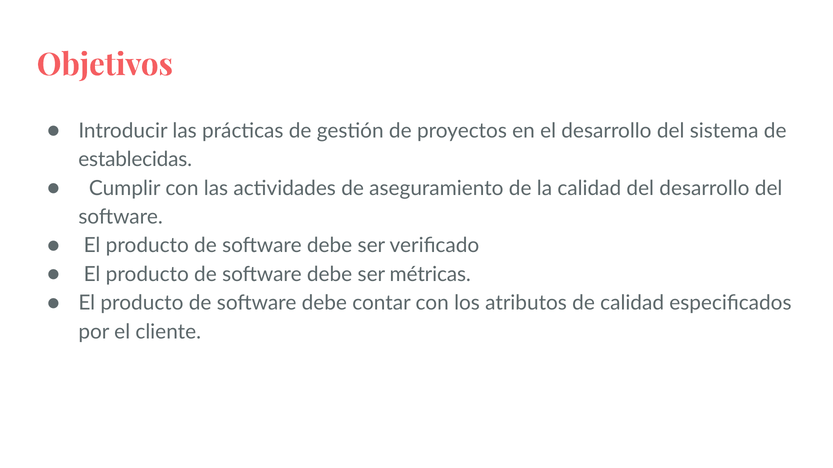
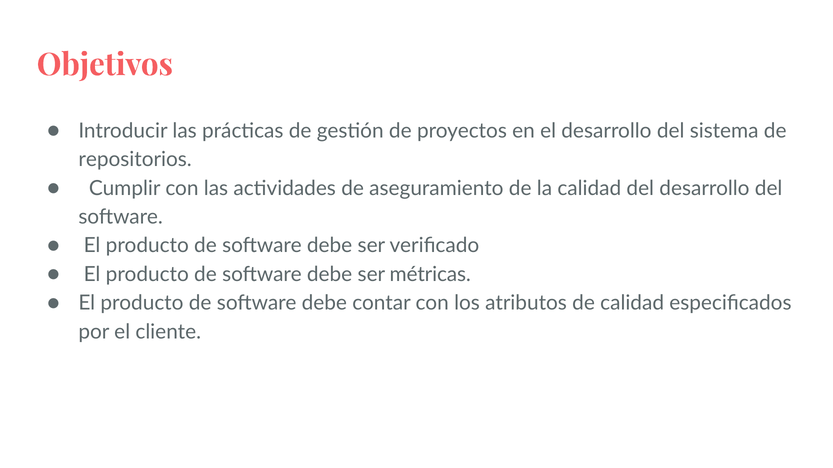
establecidas: establecidas -> repositorios (135, 160)
